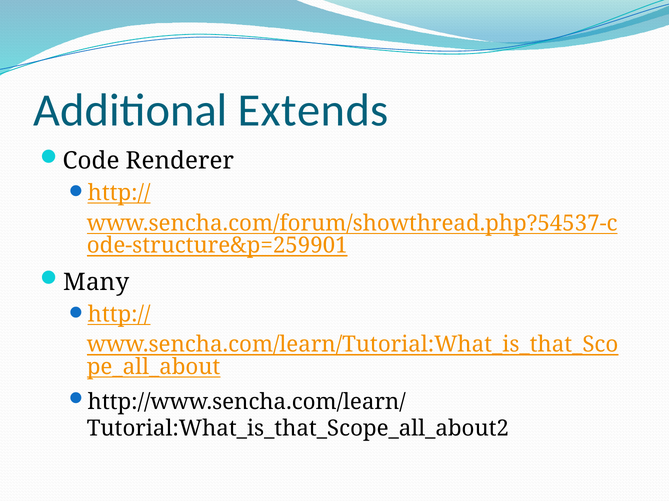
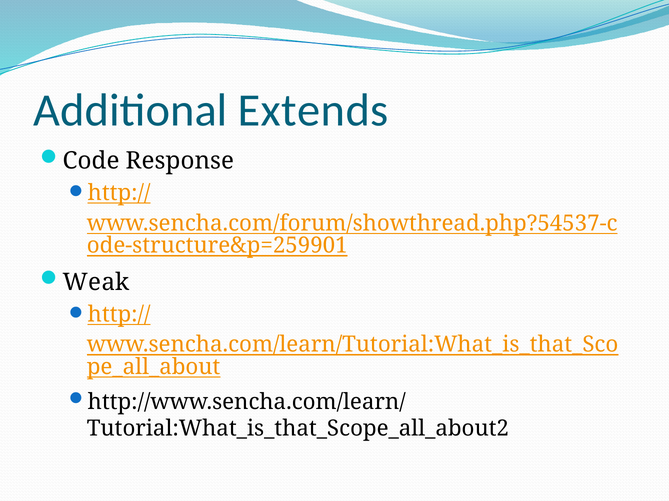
Renderer: Renderer -> Response (180, 161)
Many: Many -> Weak (96, 283)
